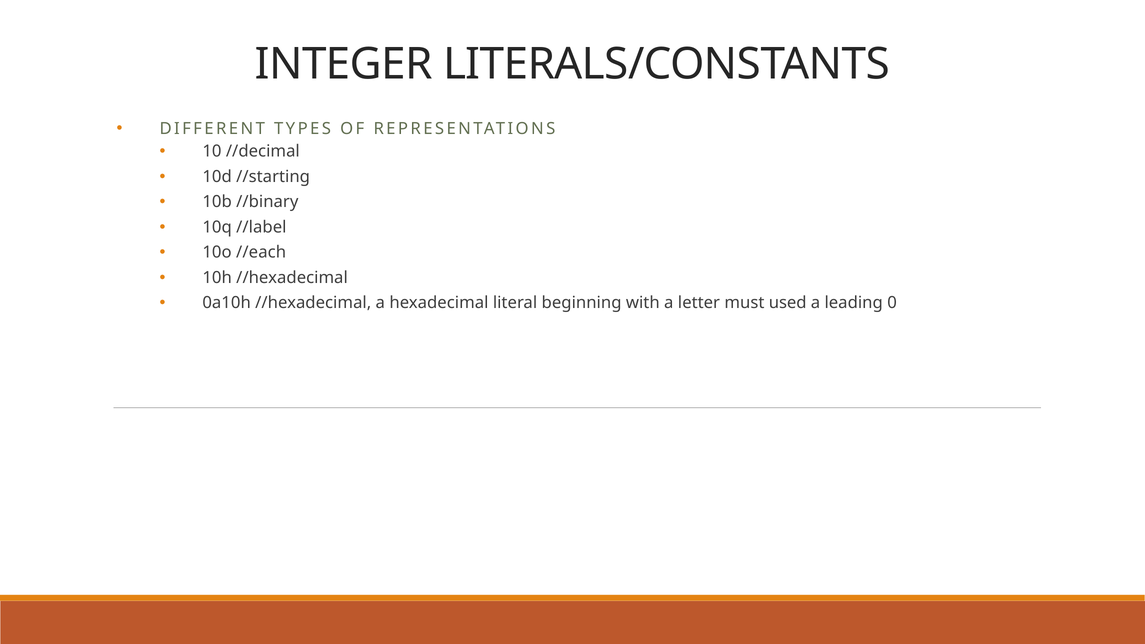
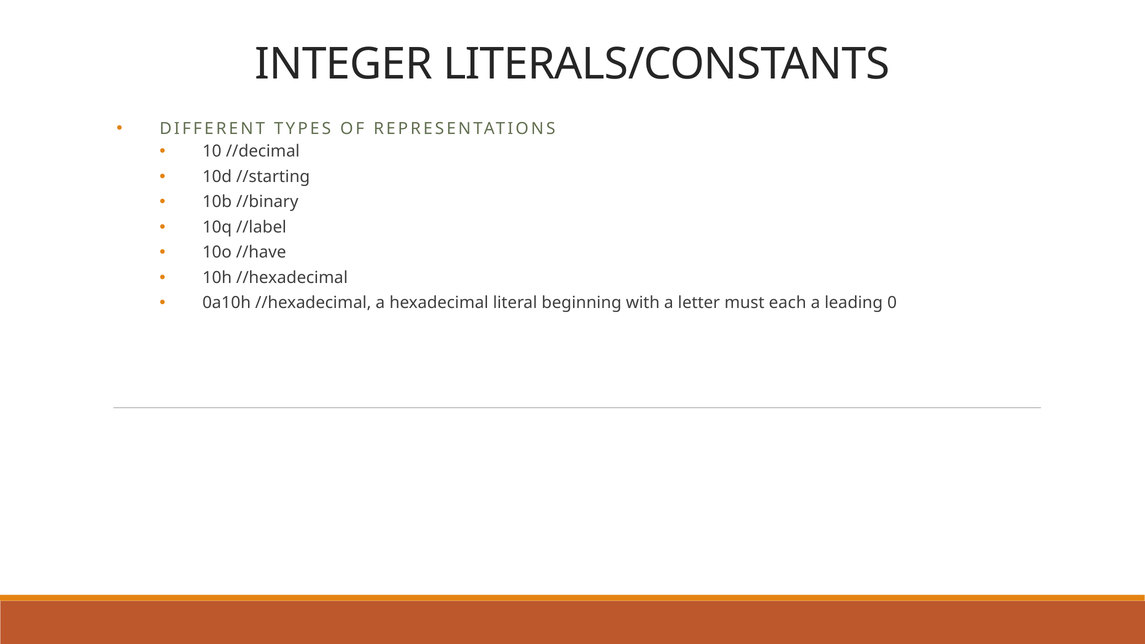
//each: //each -> //have (261, 252)
used: used -> each (788, 303)
